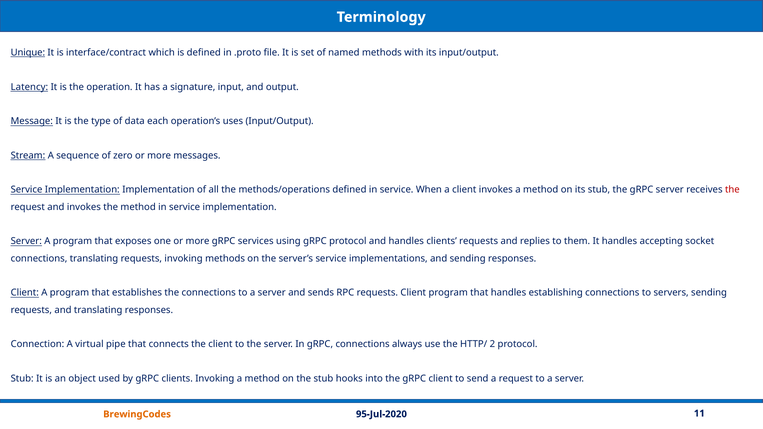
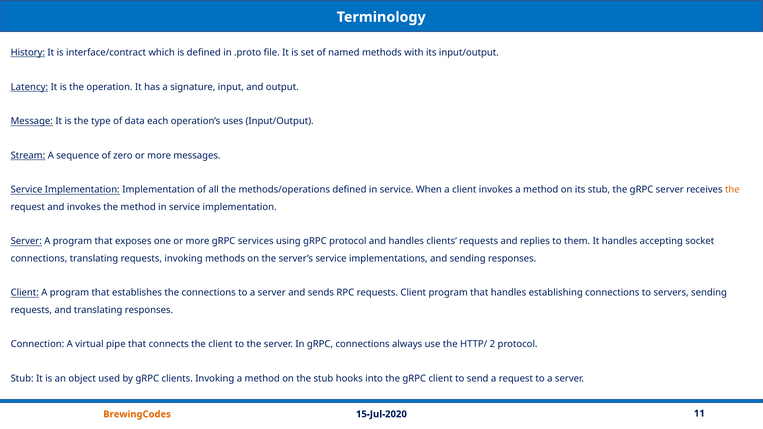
Unique: Unique -> History (28, 53)
the colour: red -> orange (732, 190)
95-Jul-2020: 95-Jul-2020 -> 15-Jul-2020 (381, 414)
